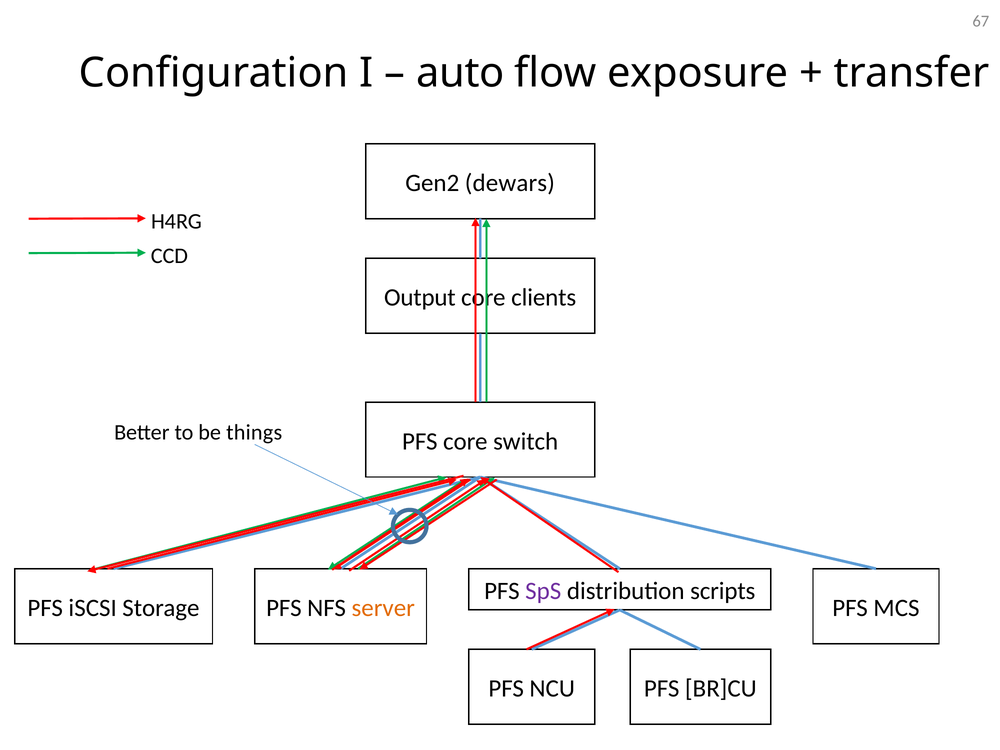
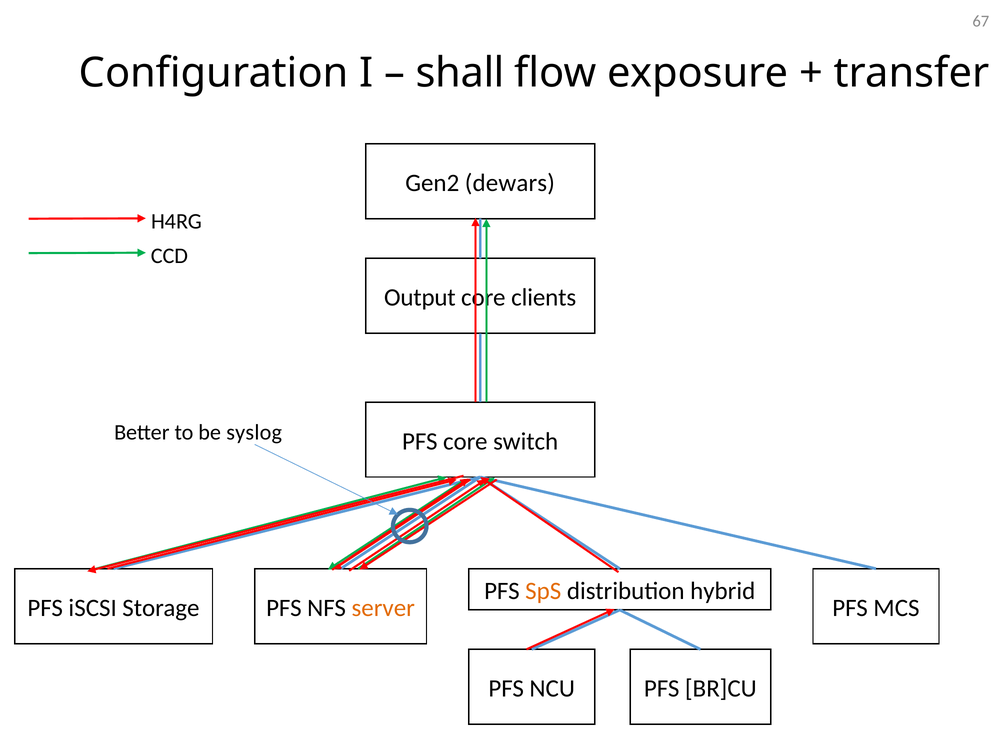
auto: auto -> shall (460, 73)
things: things -> syslog (254, 432)
SpS colour: purple -> orange (543, 591)
scripts: scripts -> hybrid (723, 591)
